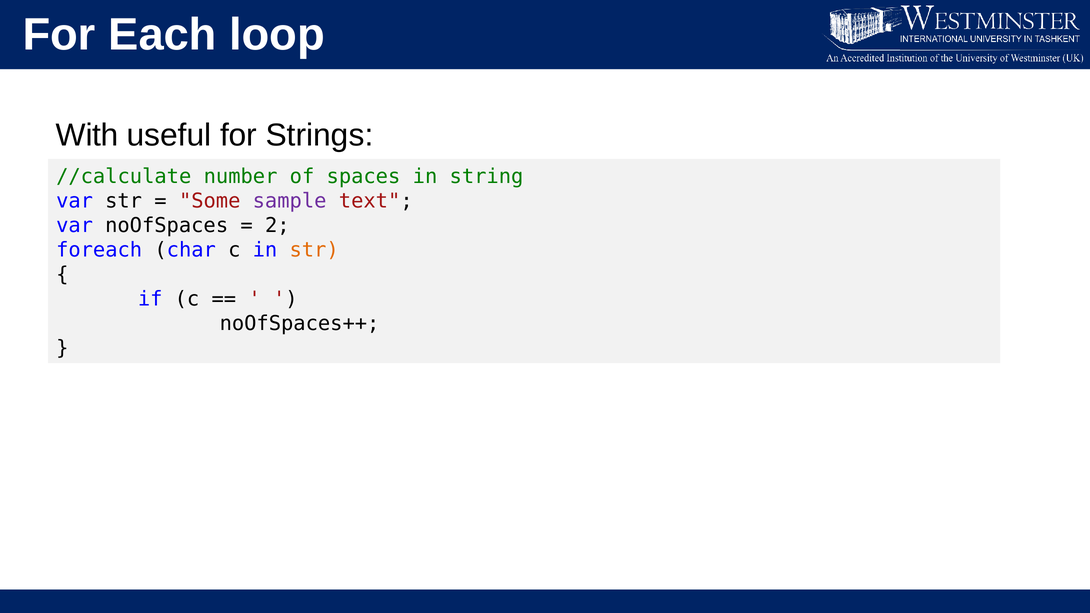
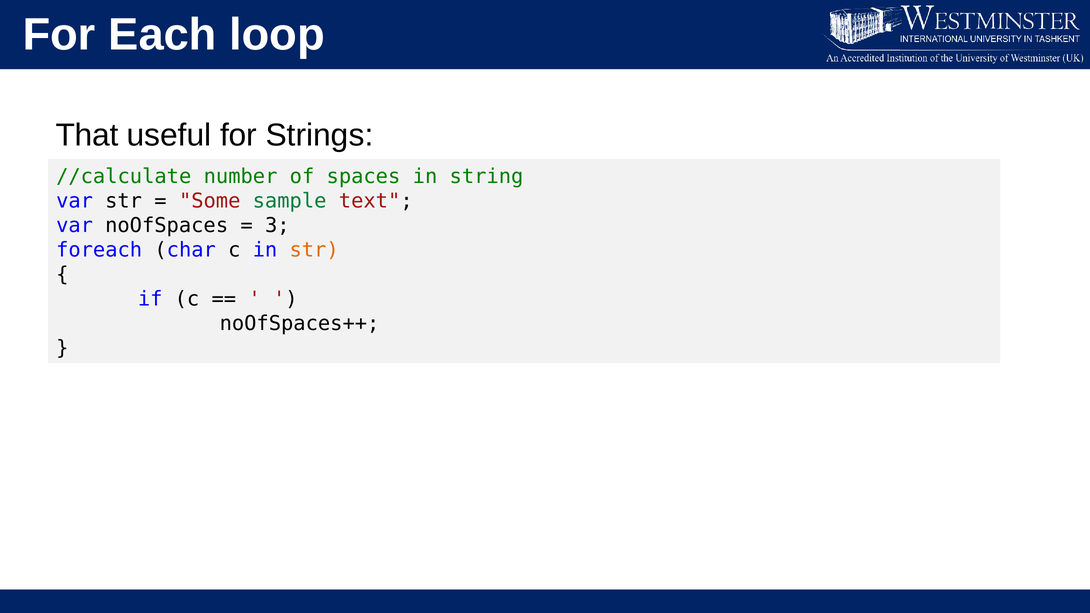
With: With -> That (87, 135)
sample colour: purple -> green (290, 201)
2: 2 -> 3 (277, 226)
